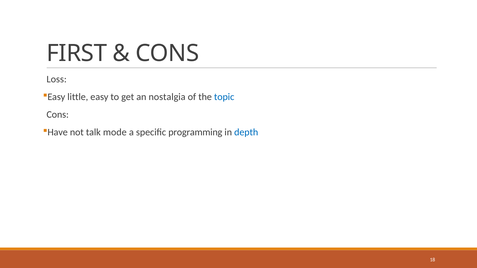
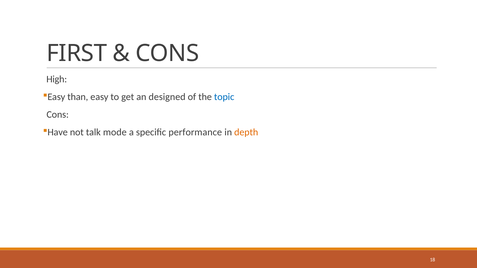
Loss: Loss -> High (57, 79)
little: little -> than (78, 97)
nostalgia: nostalgia -> designed (167, 97)
programming: programming -> performance (195, 132)
depth colour: blue -> orange (246, 132)
